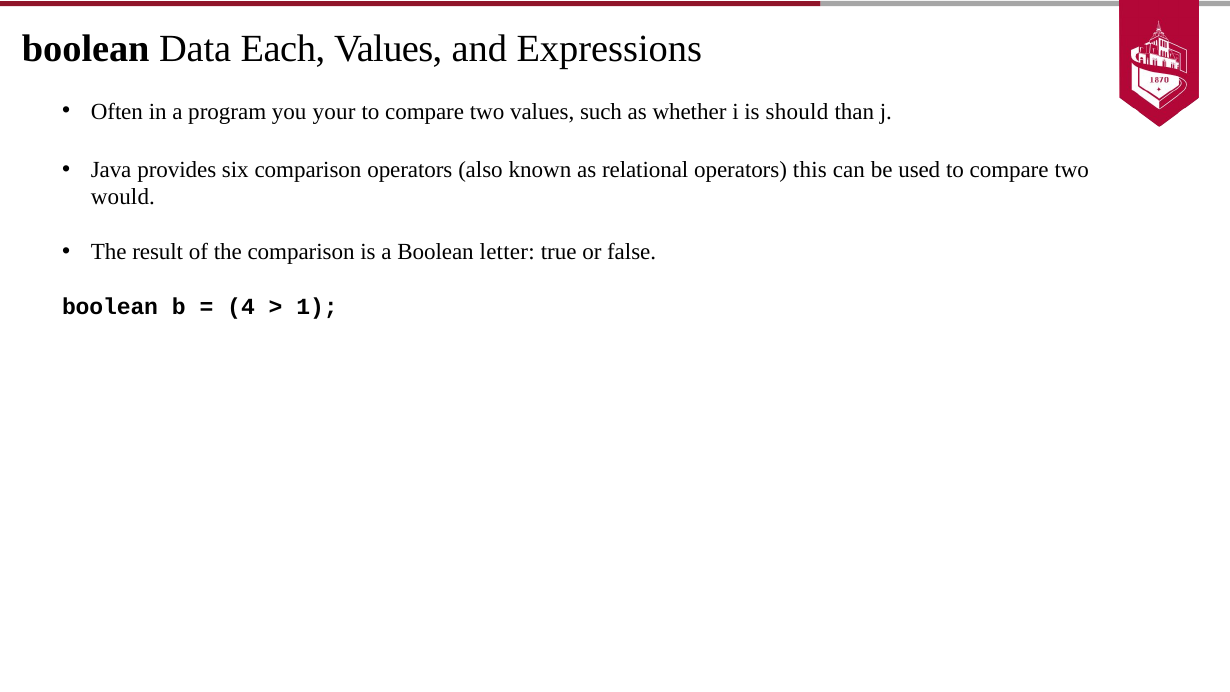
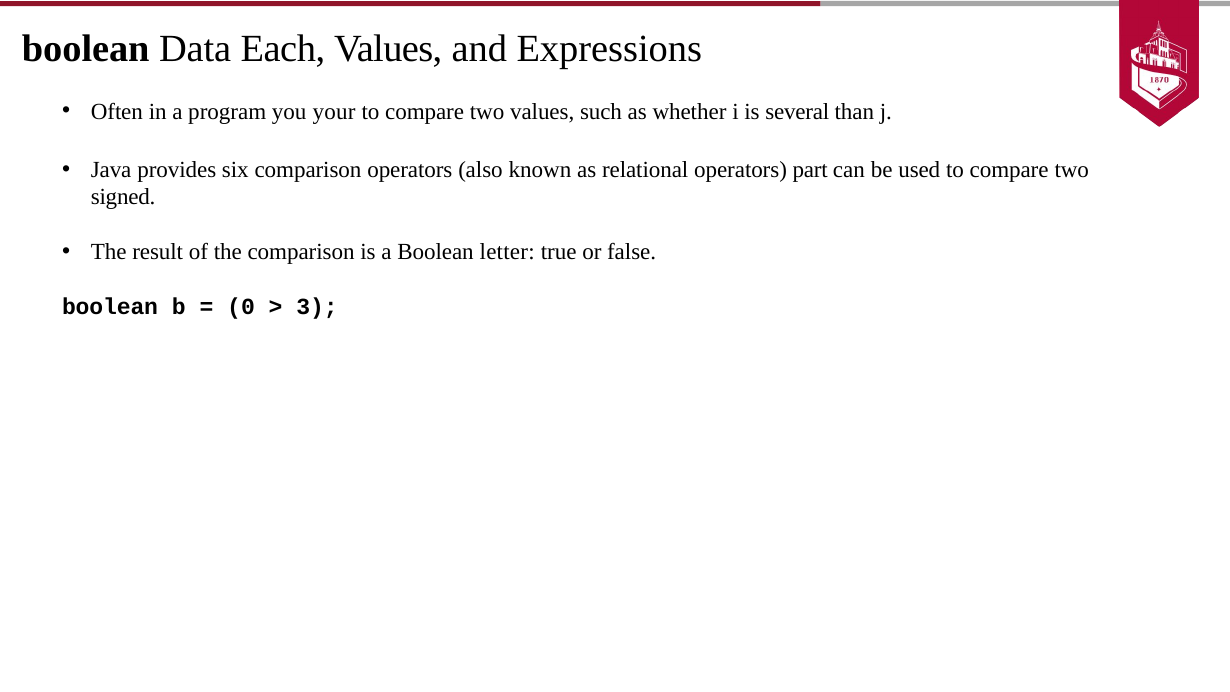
should: should -> several (797, 111)
this: this -> part (810, 170)
would: would -> signed (123, 197)
4: 4 -> 0 (241, 307)
1: 1 -> 3 (317, 307)
